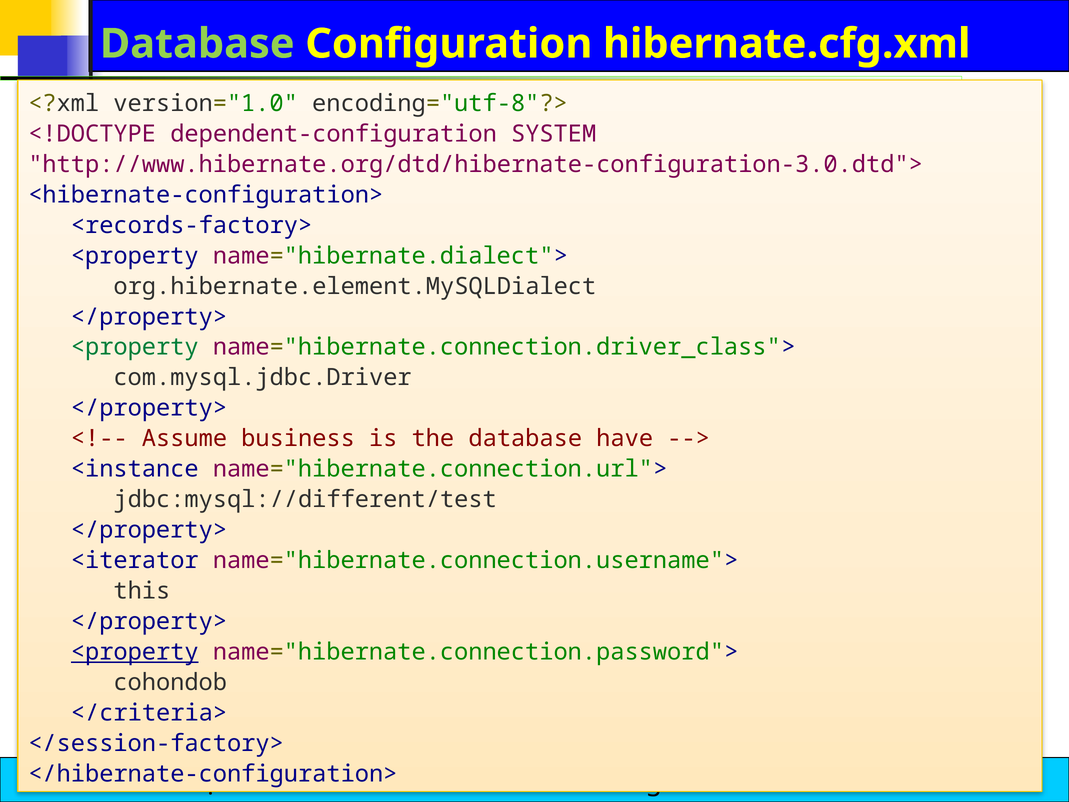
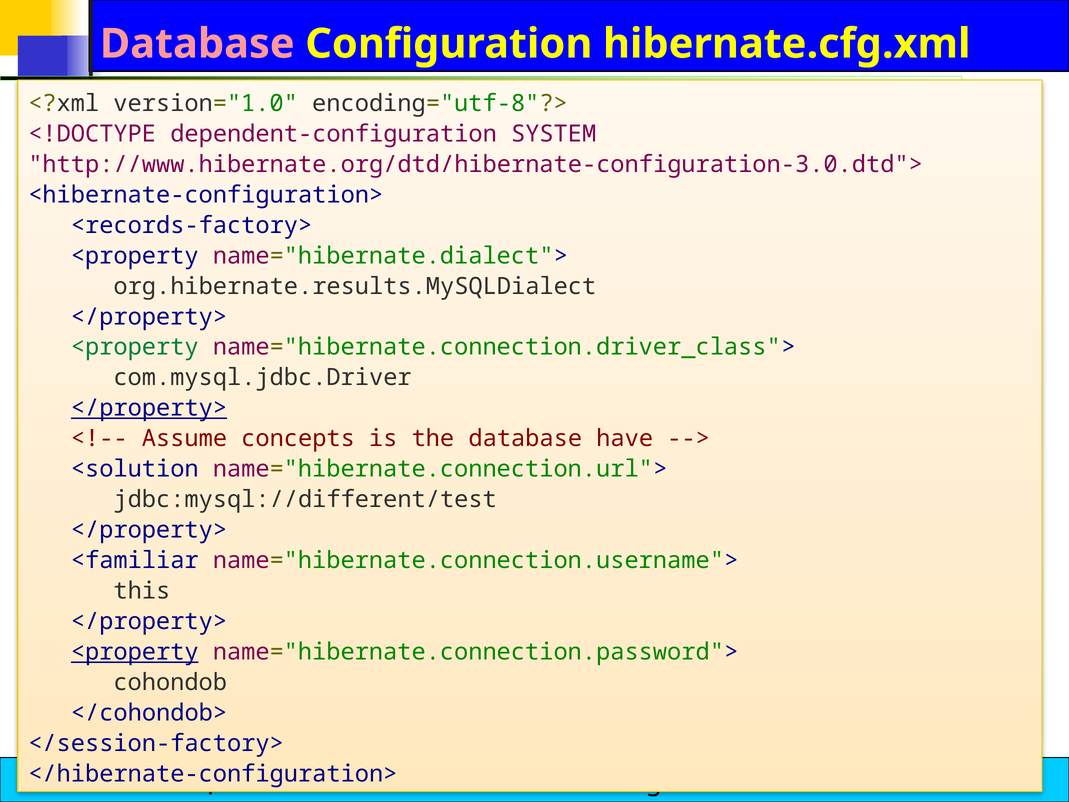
Database colour: light green -> pink (197, 44)
org.hibernate.element.MySQLDialect: org.hibernate.element.MySQLDialect -> org.hibernate.results.MySQLDialect (355, 286)
</property> underline: none -> present (149, 408)
business: business -> concepts (298, 438)
<instance: <instance -> <solution (135, 469)
<iterator: <iterator -> <familiar (135, 560)
</criteria>: </criteria> -> </cohondob> (149, 713)
